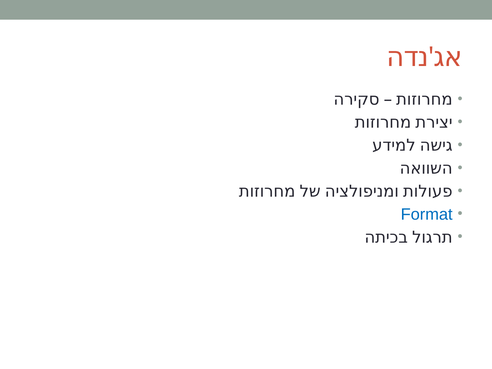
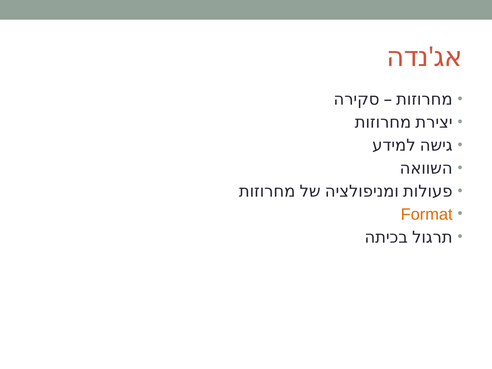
Format colour: blue -> orange (427, 214)
